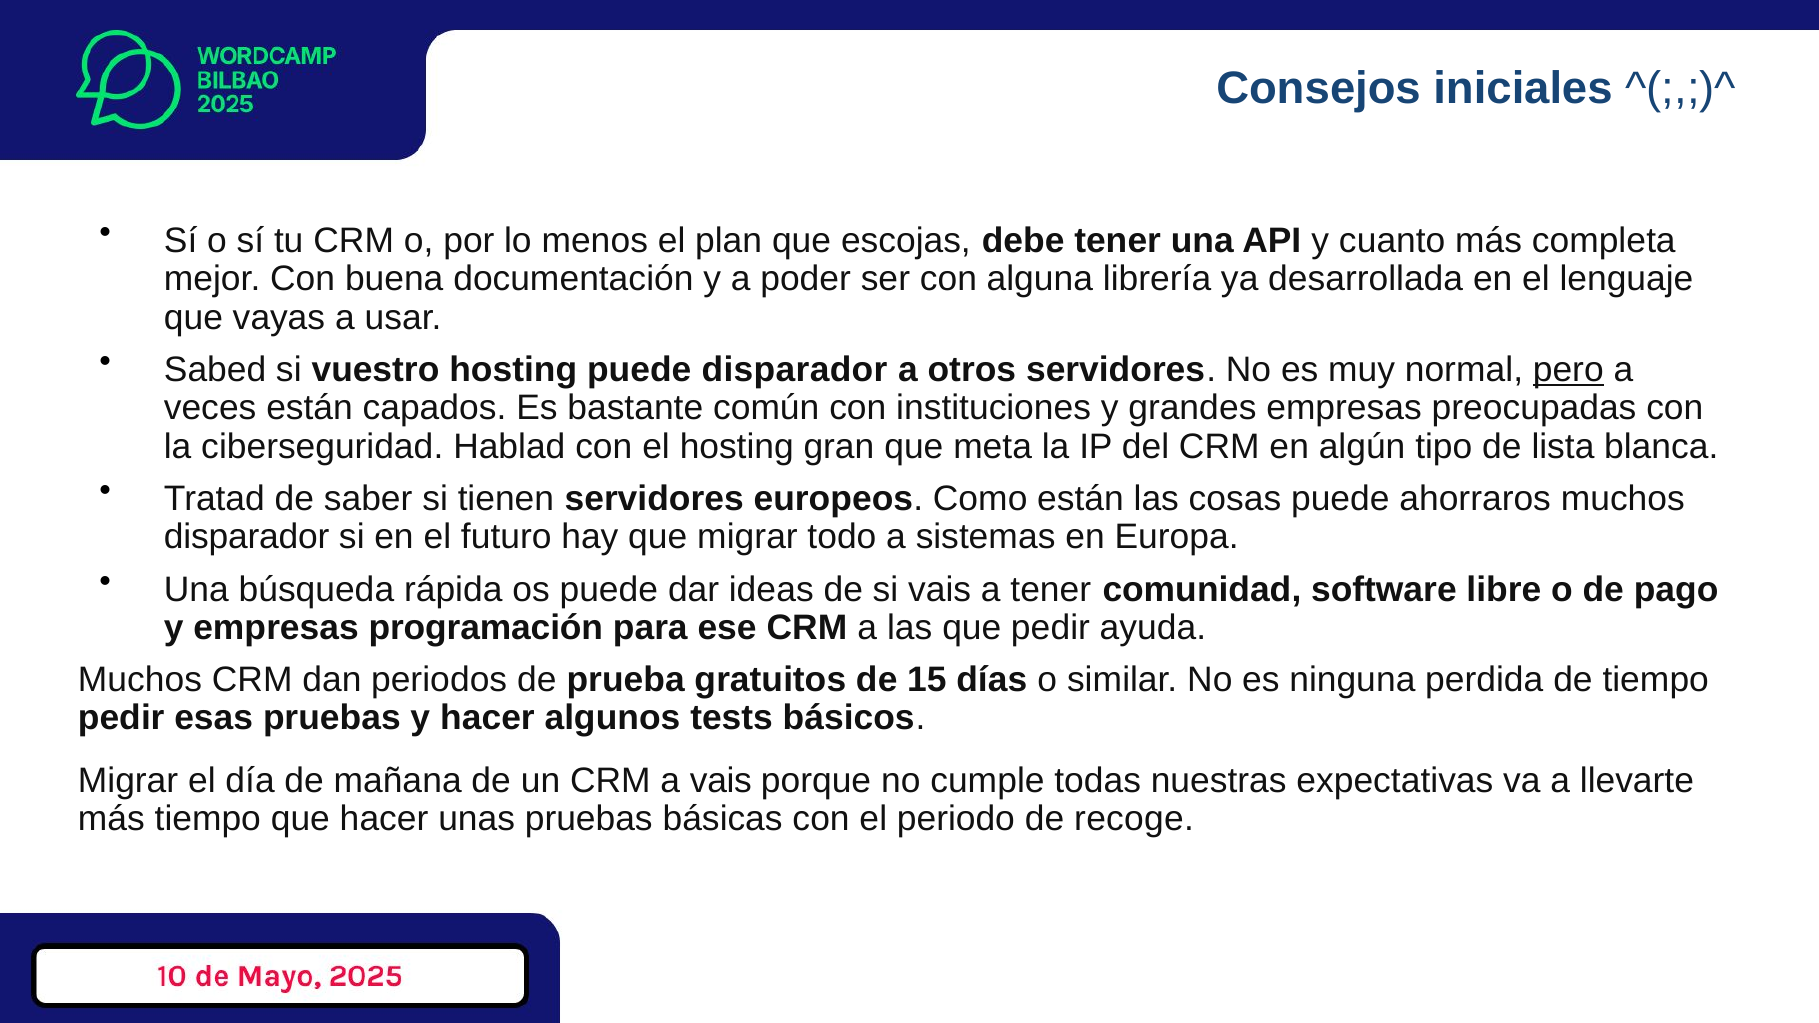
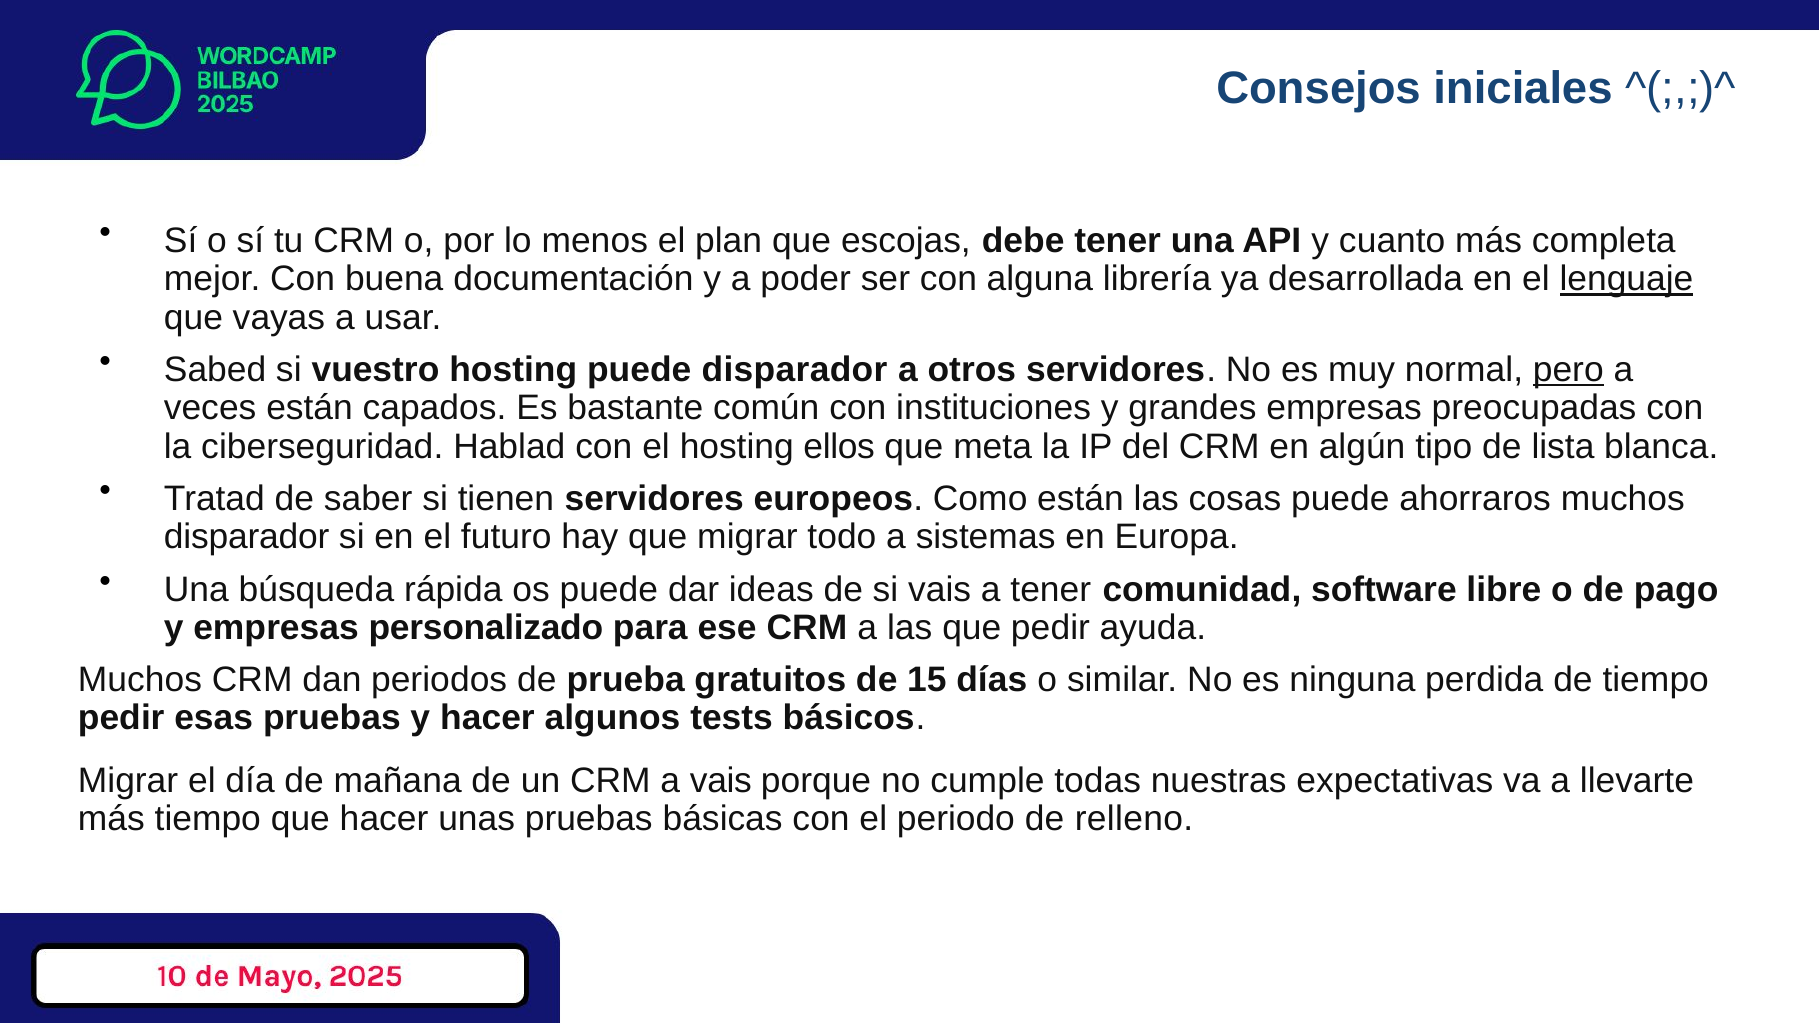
lenguaje underline: none -> present (1626, 279)
gran: gran -> ellos (839, 446)
programación: programación -> personalizado (486, 628)
recoge: recoge -> relleno (1134, 819)
